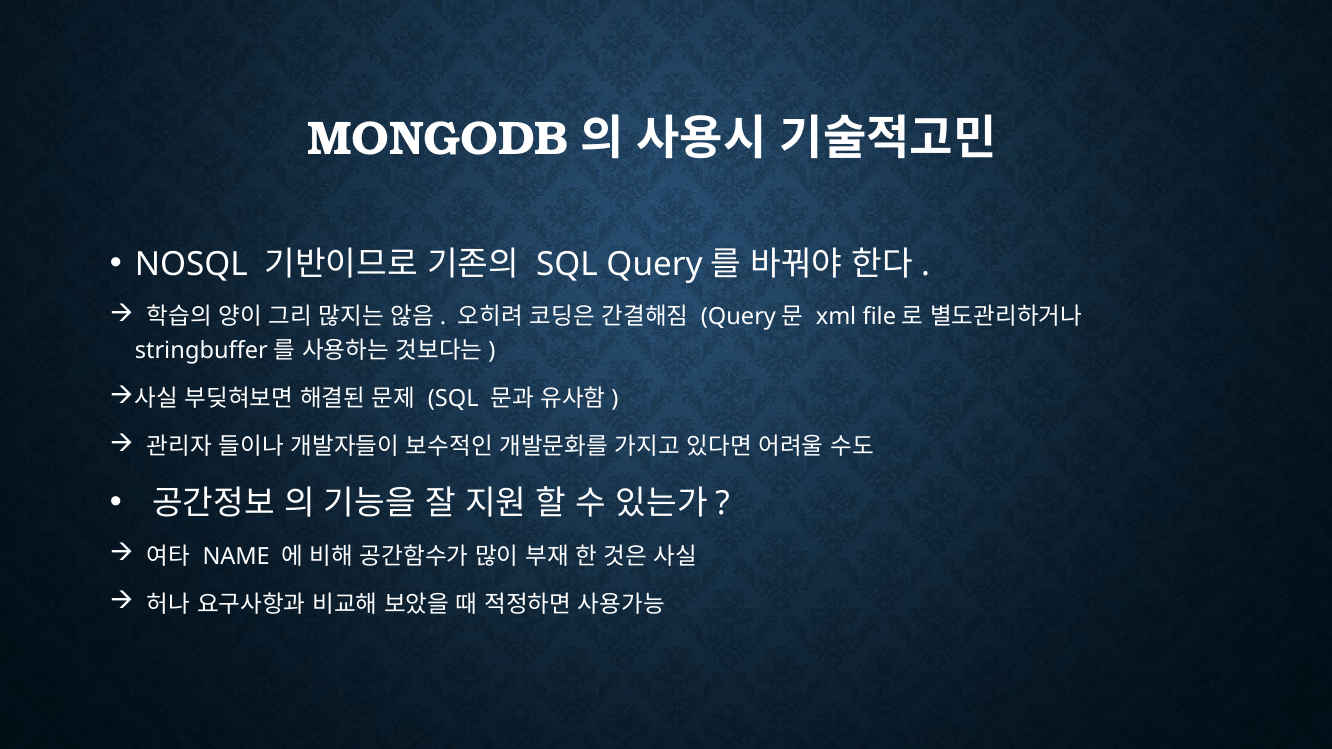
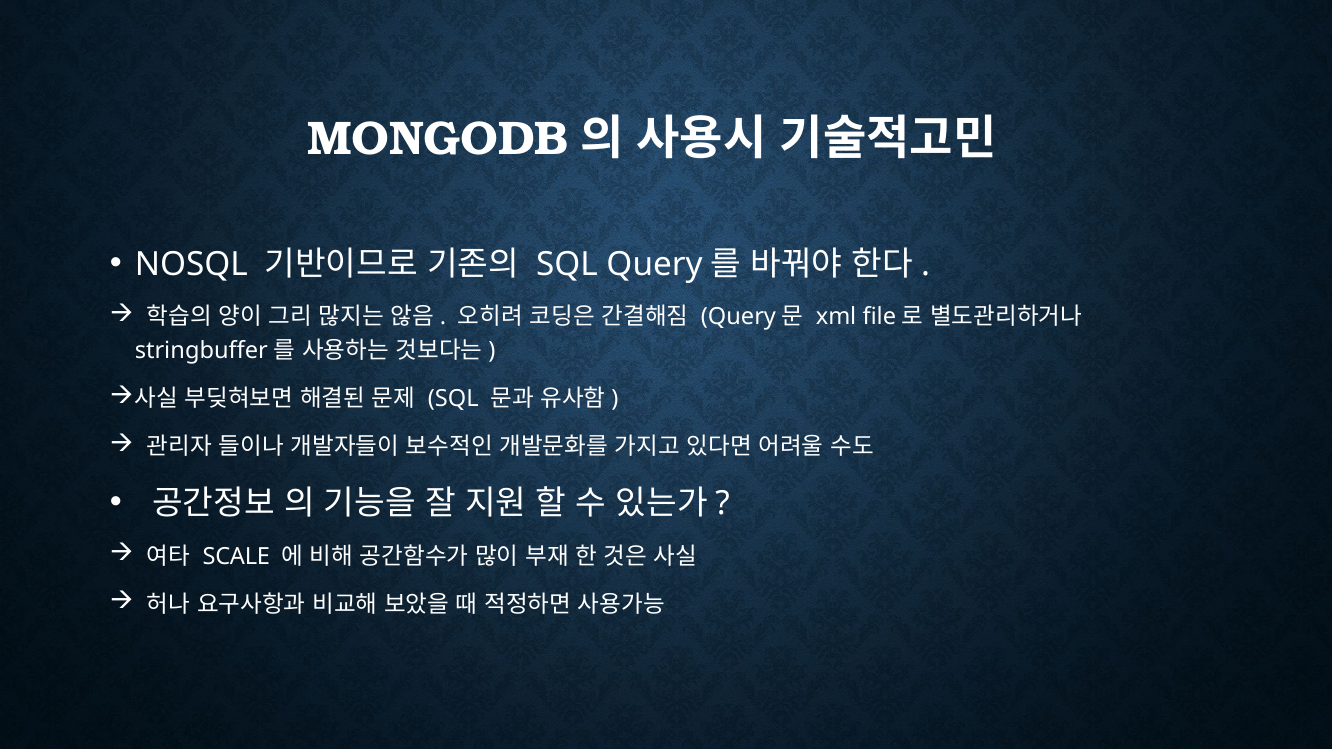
NAME: NAME -> SCALE (236, 557)
